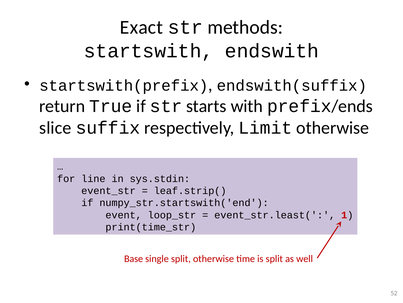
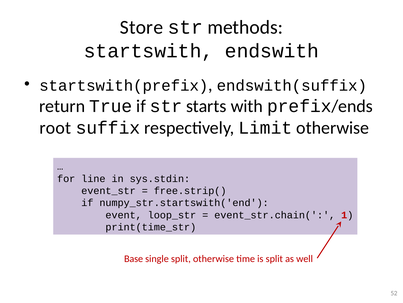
Exact: Exact -> Store (141, 27)
slice: slice -> root (55, 128)
leaf.strip(: leaf.strip( -> free.strip( (190, 190)
event_str.least(: event_str.least( -> event_str.chain( (275, 215)
